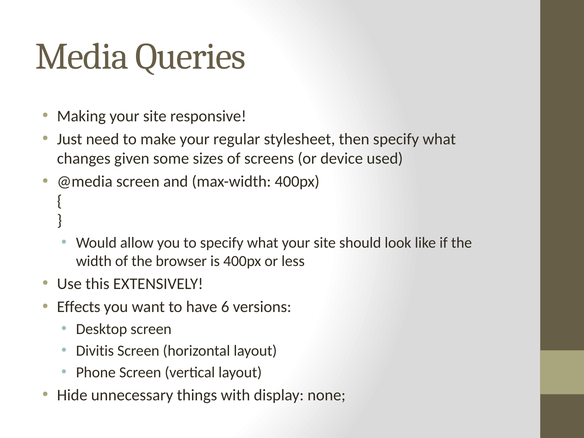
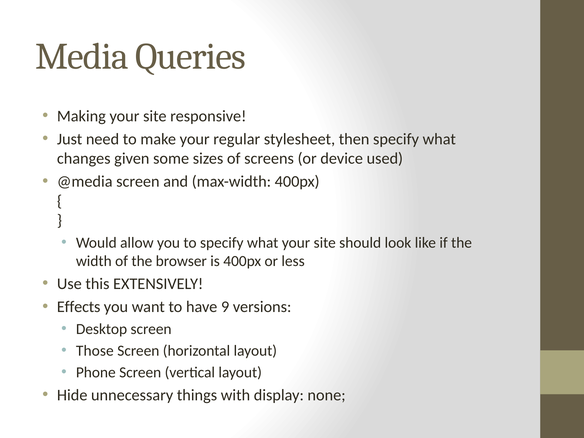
6: 6 -> 9 (225, 307)
Divitis: Divitis -> Those (95, 351)
